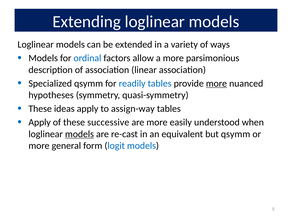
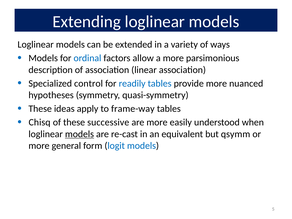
Specialized qsymm: qsymm -> control (89, 83)
more underline: present -> none (216, 83)
assign-way: assign-way -> frame-way (133, 109)
Apply: Apply -> Chisq (40, 122)
